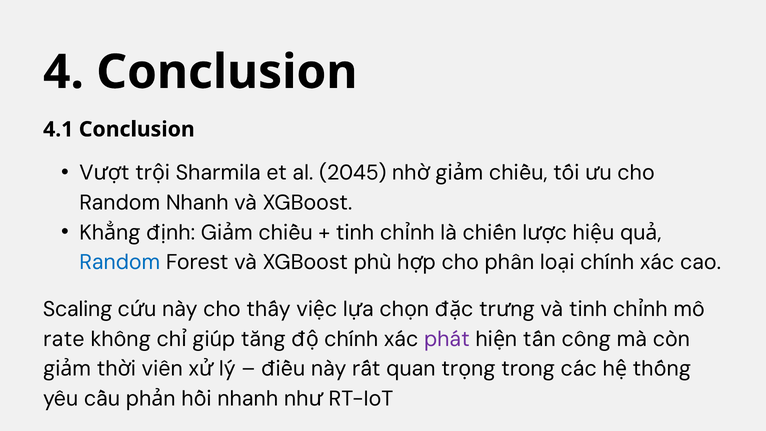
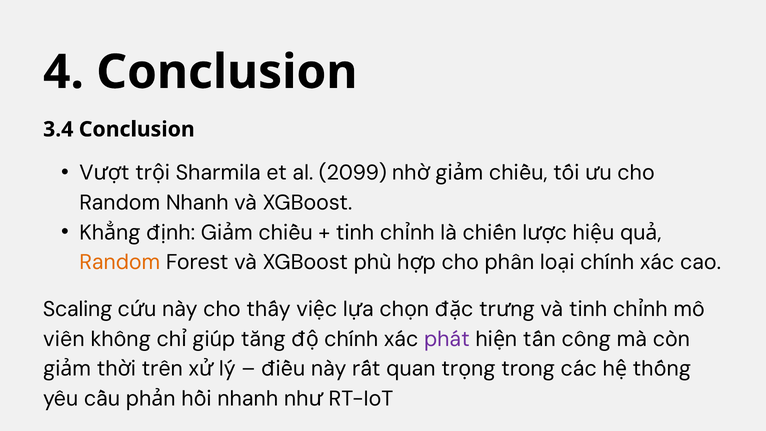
4.1: 4.1 -> 3.4 (58, 129)
2045: 2045 -> 2099 (353, 173)
Random colour: blue -> orange (120, 262)
rate: rate -> viên (64, 339)
viên: viên -> trên (162, 369)
